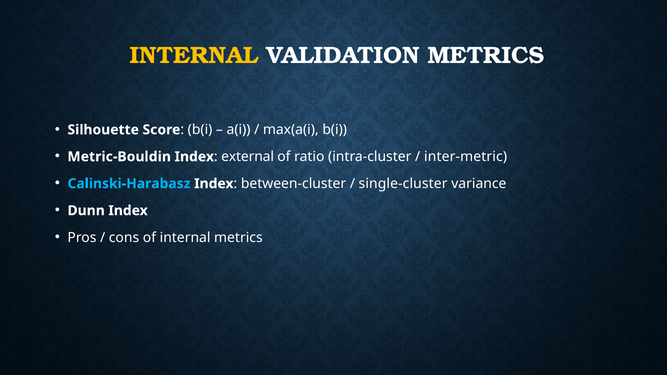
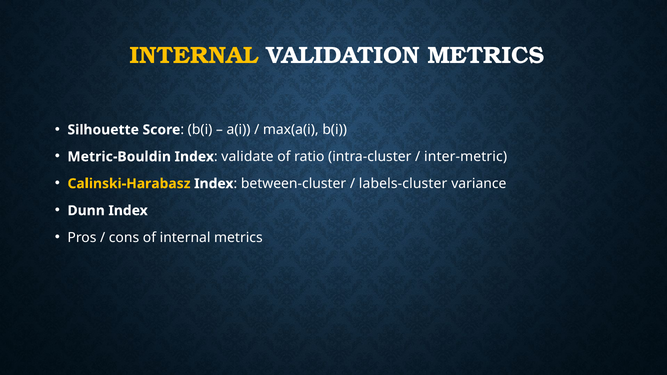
external: external -> validate (247, 157)
Calinski-Harabasz colour: light blue -> yellow (129, 184)
single-cluster: single-cluster -> labels-cluster (403, 184)
